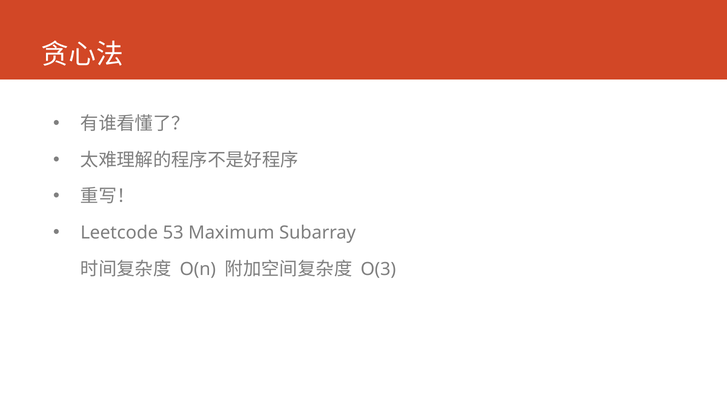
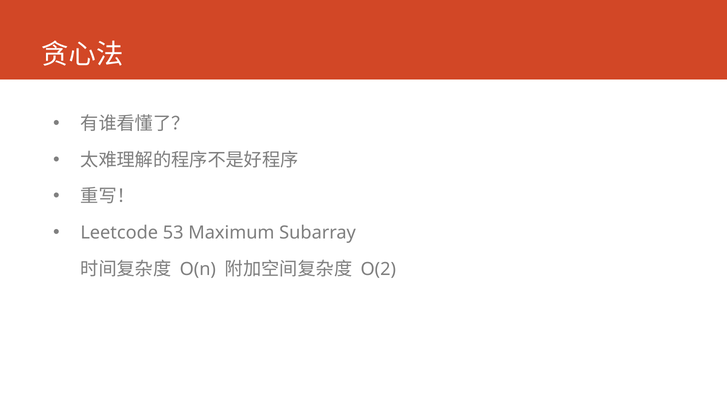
O(3: O(3 -> O(2 (378, 269)
